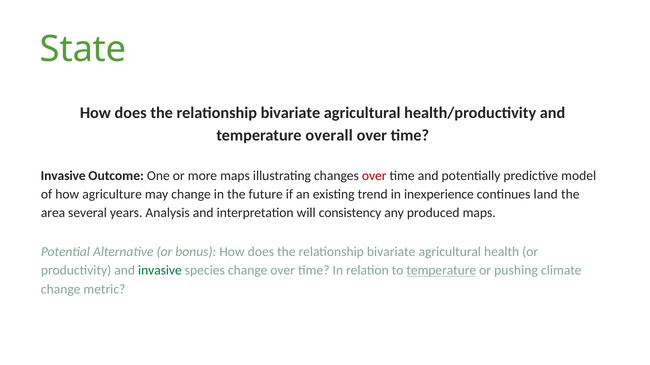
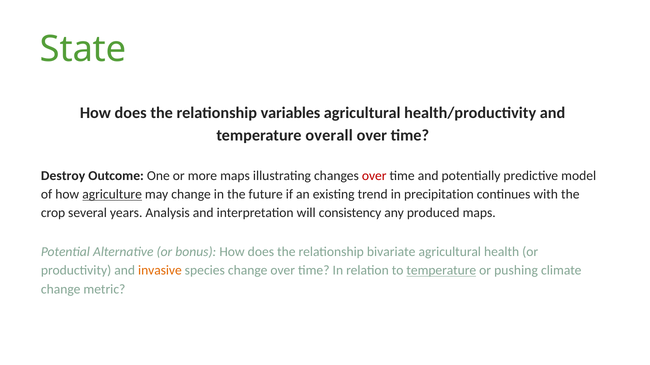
bivariate: bivariate -> variables (290, 113)
Invasive: Invasive -> Destroy (63, 176)
agriculture underline: none -> present (112, 195)
inexperience: inexperience -> precipitation (439, 195)
land: land -> with (546, 195)
area: area -> crop (53, 213)
invasive colour: green -> orange (160, 271)
